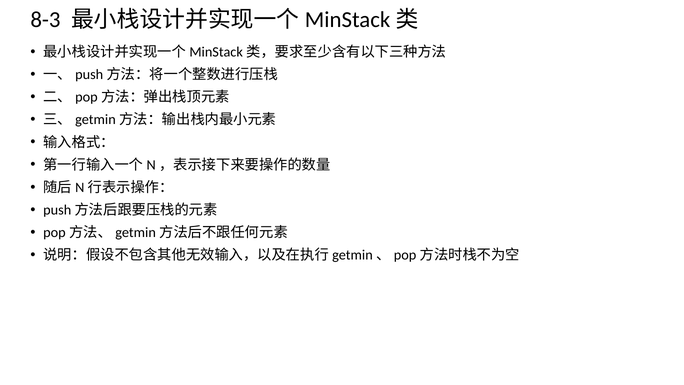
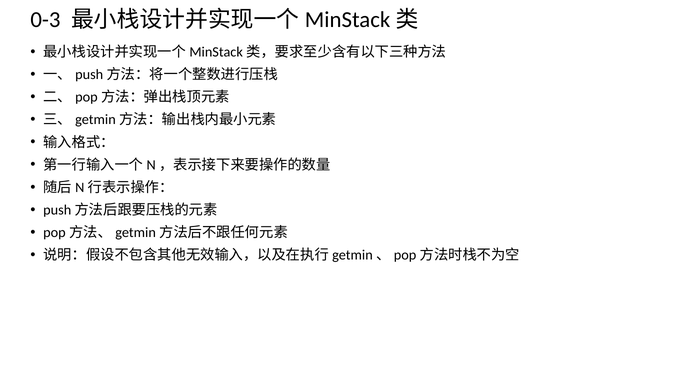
8-3: 8-3 -> 0-3 (45, 19)
